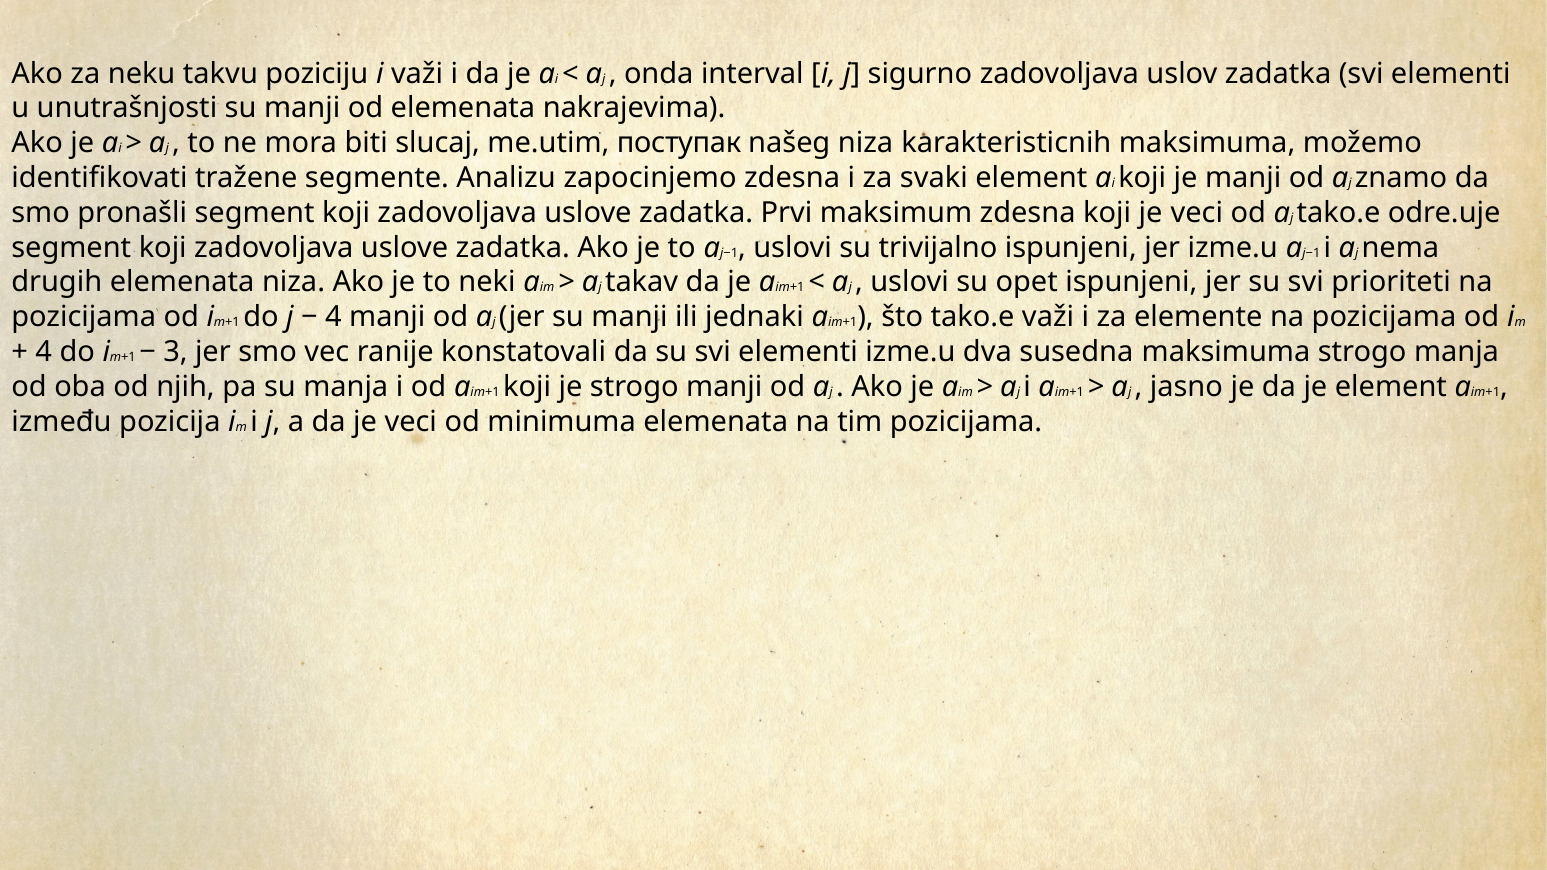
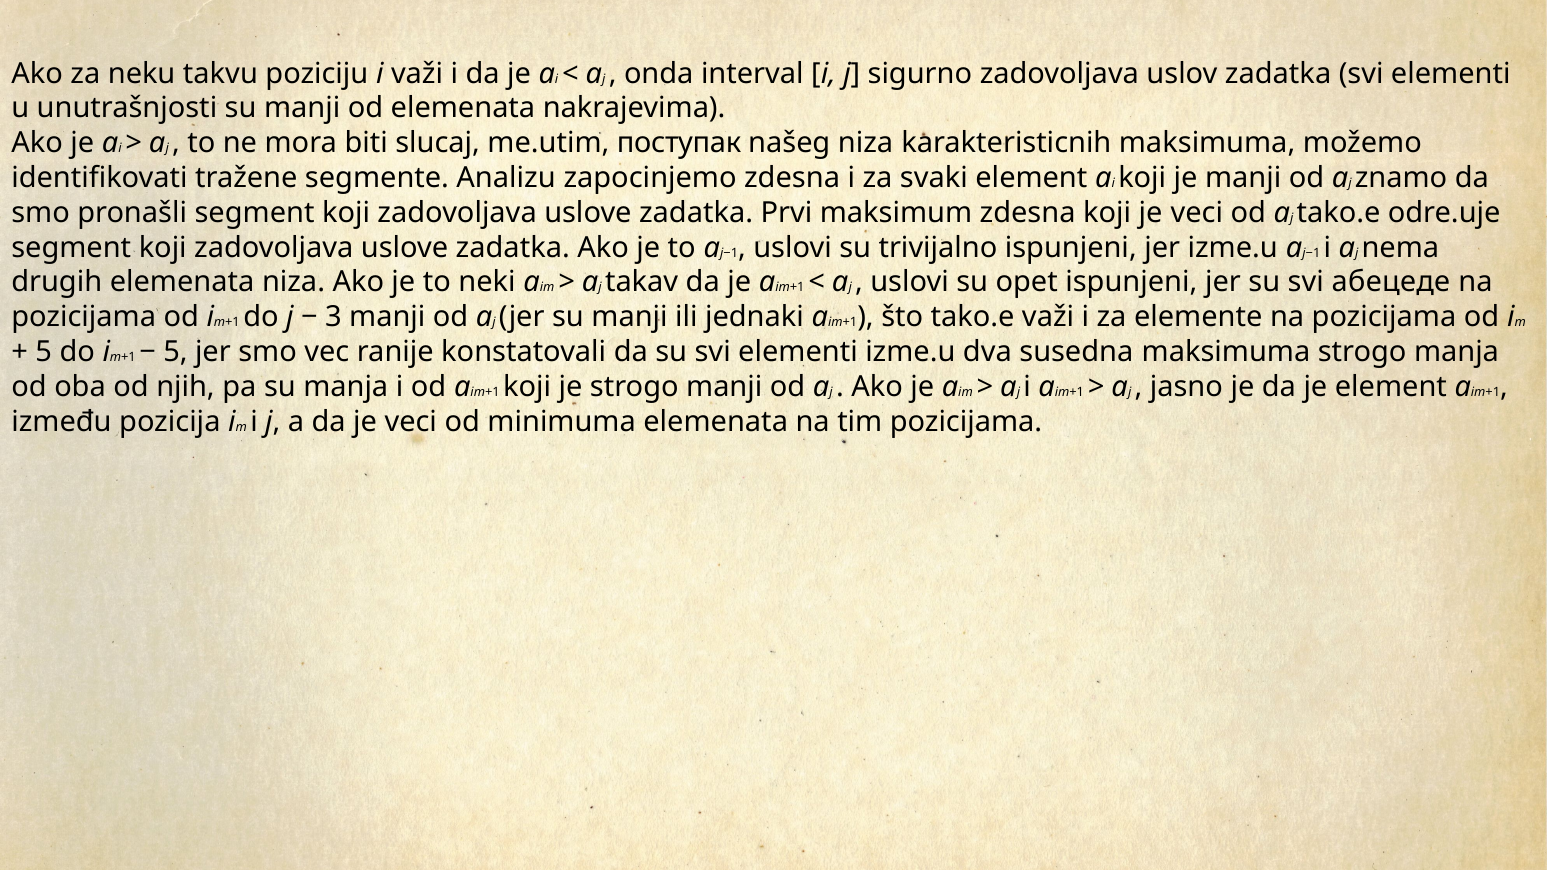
prioriteti: prioriteti -> абецеде (1391, 282)
4: 4 -> 3 (333, 317)
4: 4 -> 5 (44, 352)
3: 3 -> 5 (175, 352)
